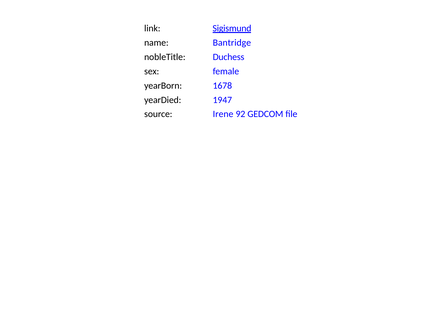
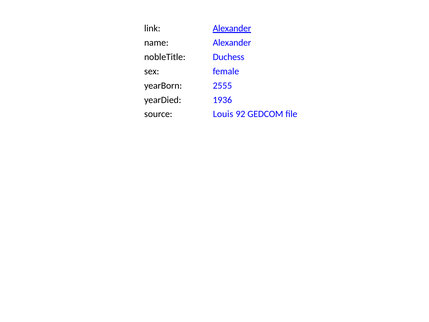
link Sigismund: Sigismund -> Alexander (232, 28)
name Bantridge: Bantridge -> Alexander (232, 43)
1678: 1678 -> 2555 (222, 85)
1947: 1947 -> 1936 (222, 100)
Irene: Irene -> Louis (223, 114)
